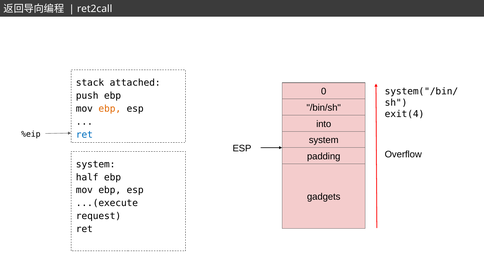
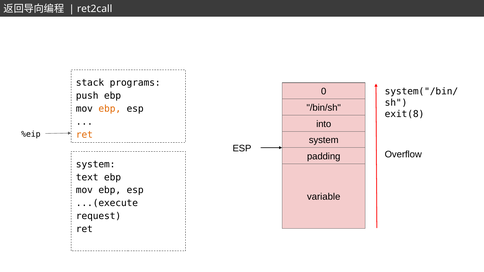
attached: attached -> programs (135, 83)
exit(4: exit(4 -> exit(8 (404, 114)
ret colour: blue -> orange (84, 135)
half: half -> text (87, 177)
gadgets: gadgets -> variable (324, 197)
